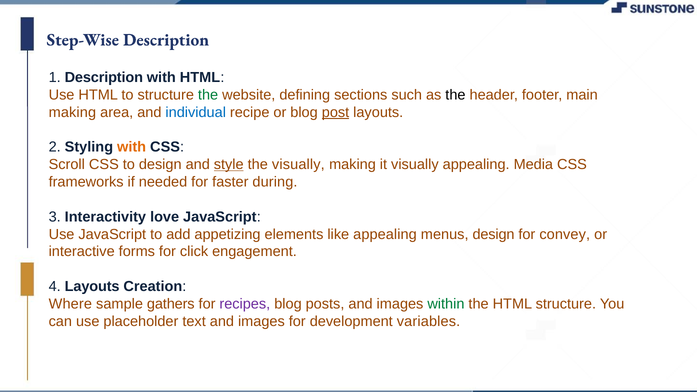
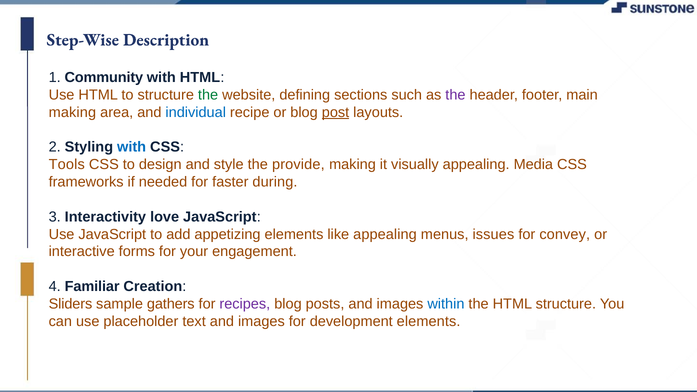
1 Description: Description -> Community (104, 77)
the colour: black -> purple (455, 95)
with colour: orange -> blue (132, 147)
Scroll: Scroll -> Tools (67, 165)
style underline: present -> none (229, 165)
the visually: visually -> provide (298, 165)
menus design: design -> issues (493, 234)
click: click -> your (194, 252)
4 Layouts: Layouts -> Familiar (92, 287)
Where: Where -> Sliders (70, 304)
within colour: green -> blue (446, 304)
development variables: variables -> elements (429, 321)
